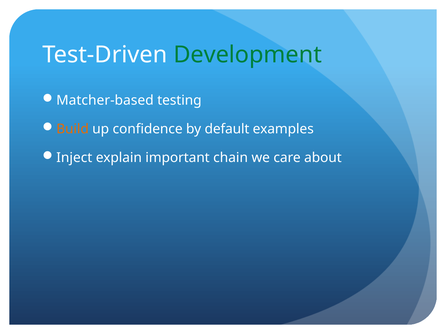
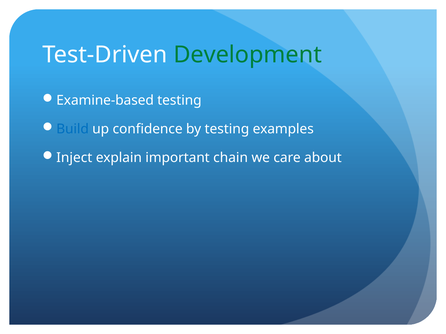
Matcher-based: Matcher-based -> Examine-based (105, 101)
Build colour: orange -> blue (73, 129)
by default: default -> testing (227, 129)
